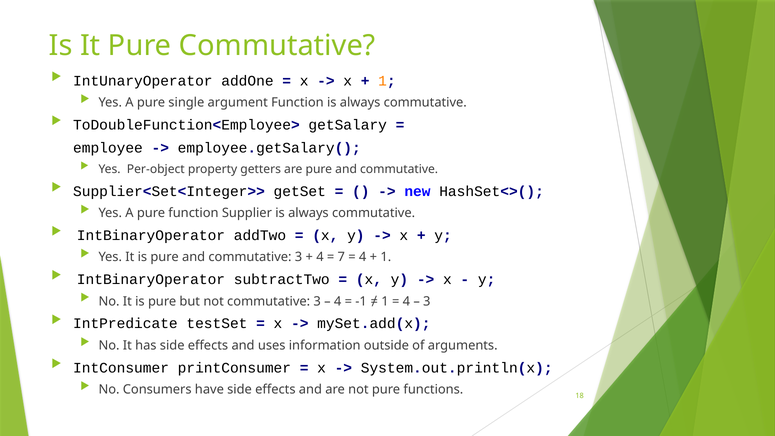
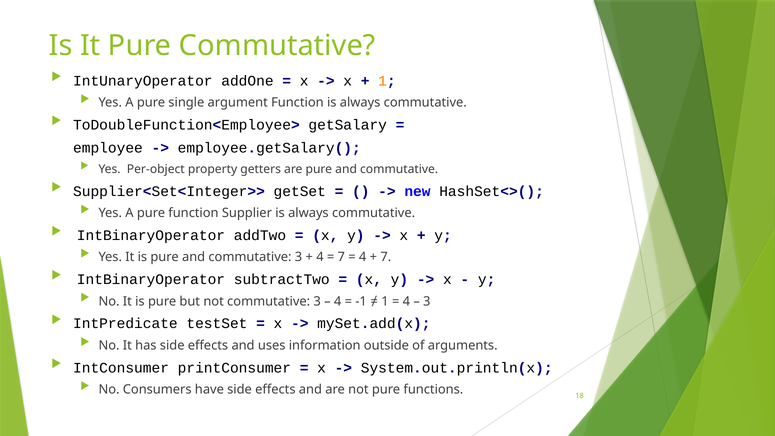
1: 1 -> 7 (386, 257)
